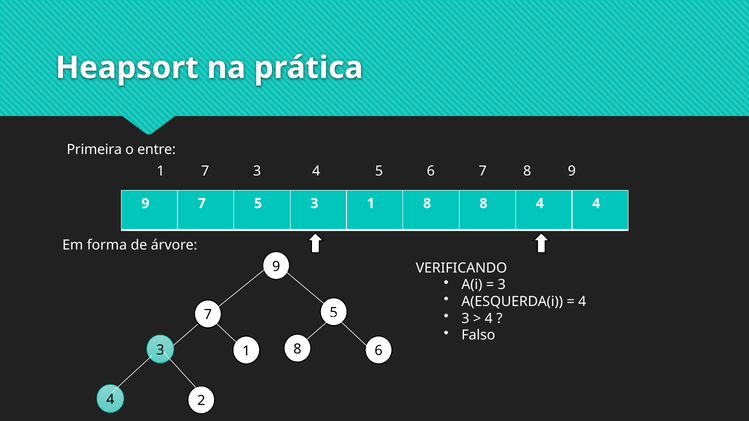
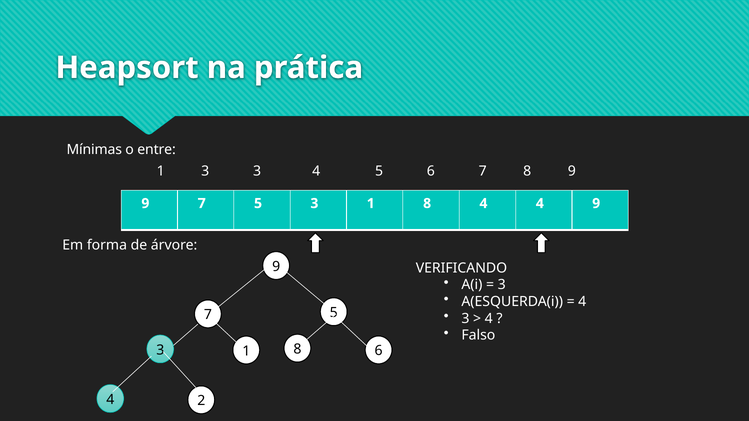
Primeira: Primeira -> Mínimas (94, 150)
1 7: 7 -> 3 (205, 171)
8 8: 8 -> 4 (483, 204)
4 4: 4 -> 9 (596, 204)
